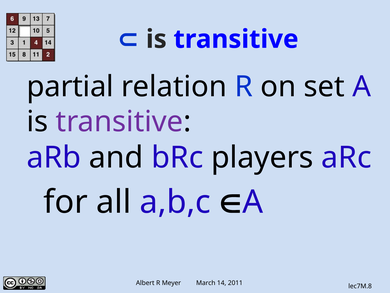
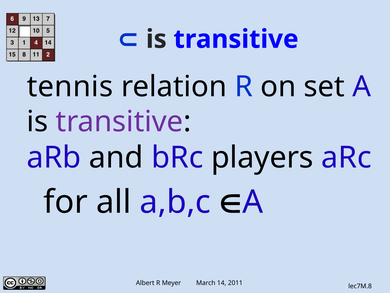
partial: partial -> tennis (70, 86)
